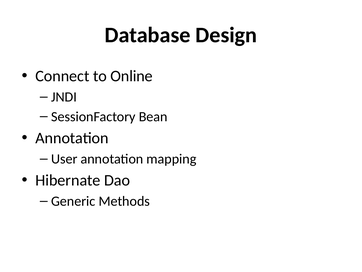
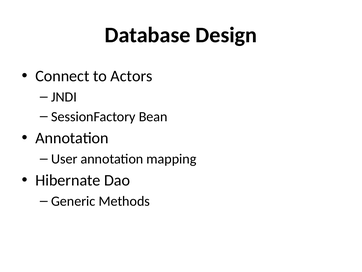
Online: Online -> Actors (131, 76)
